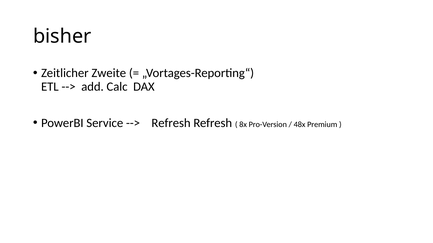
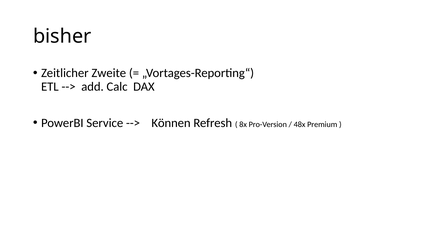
Refresh: Refresh -> Können (171, 123)
